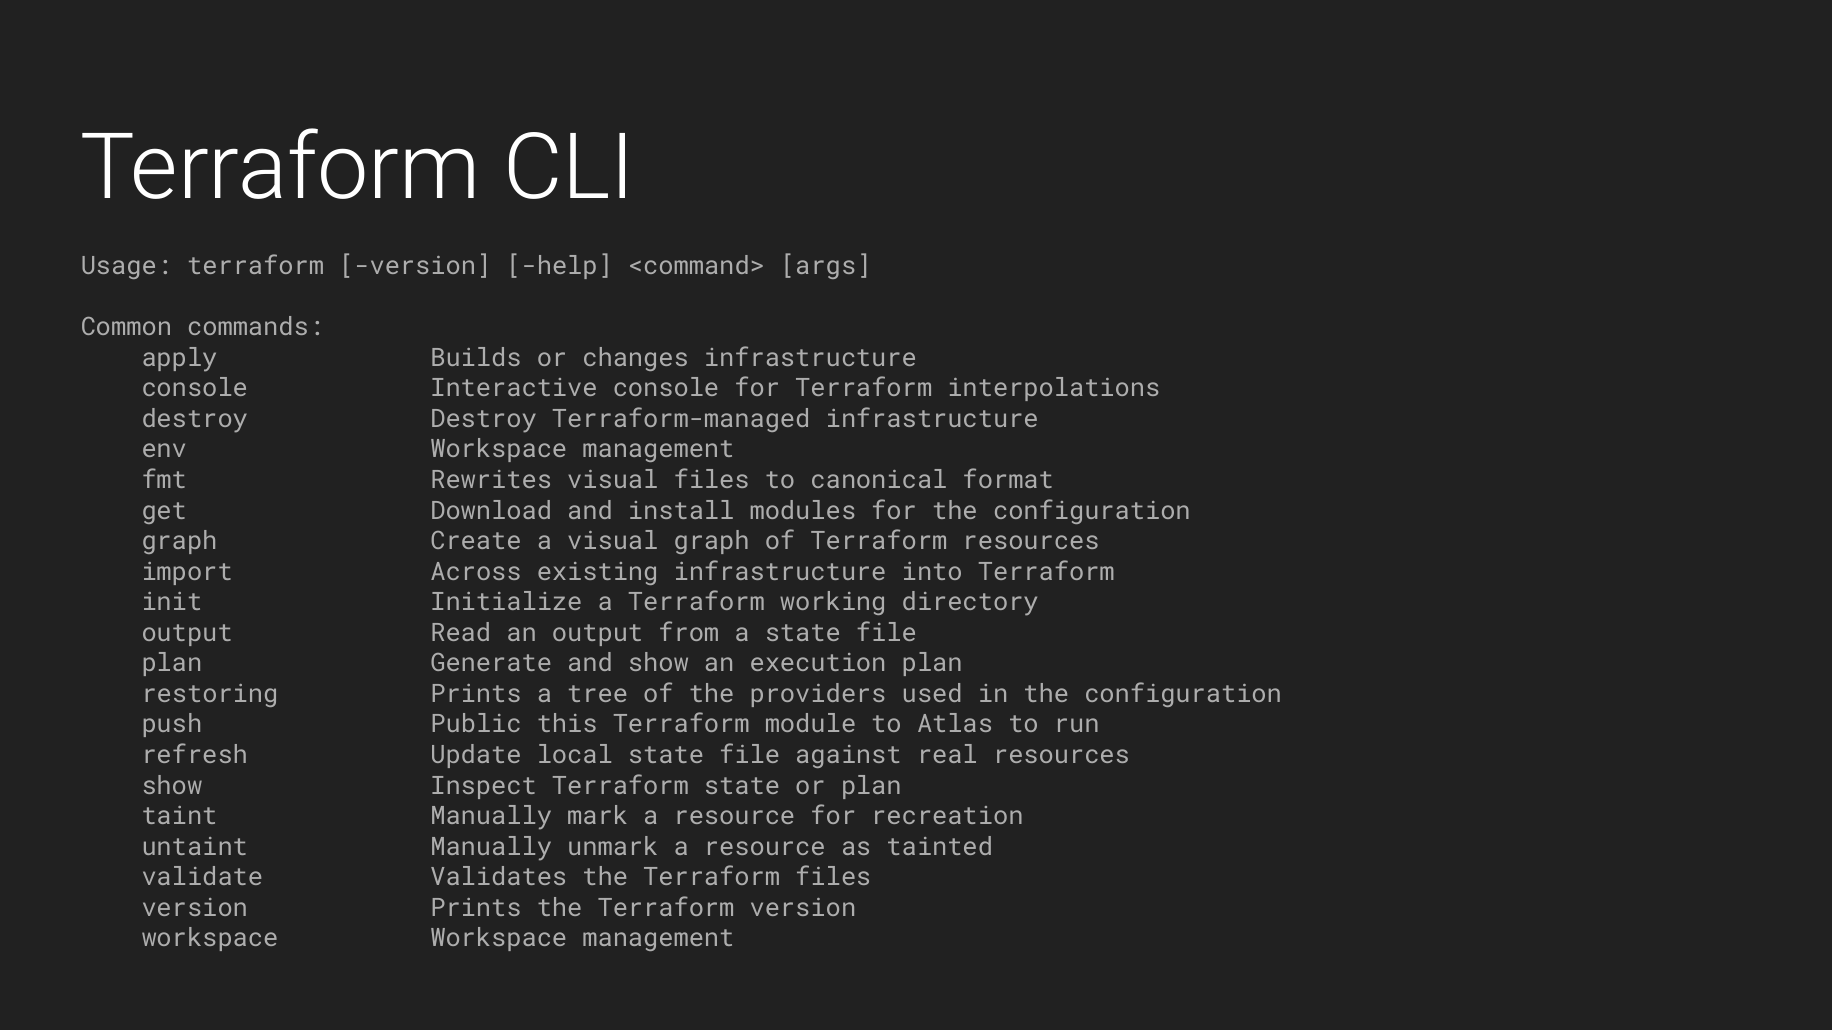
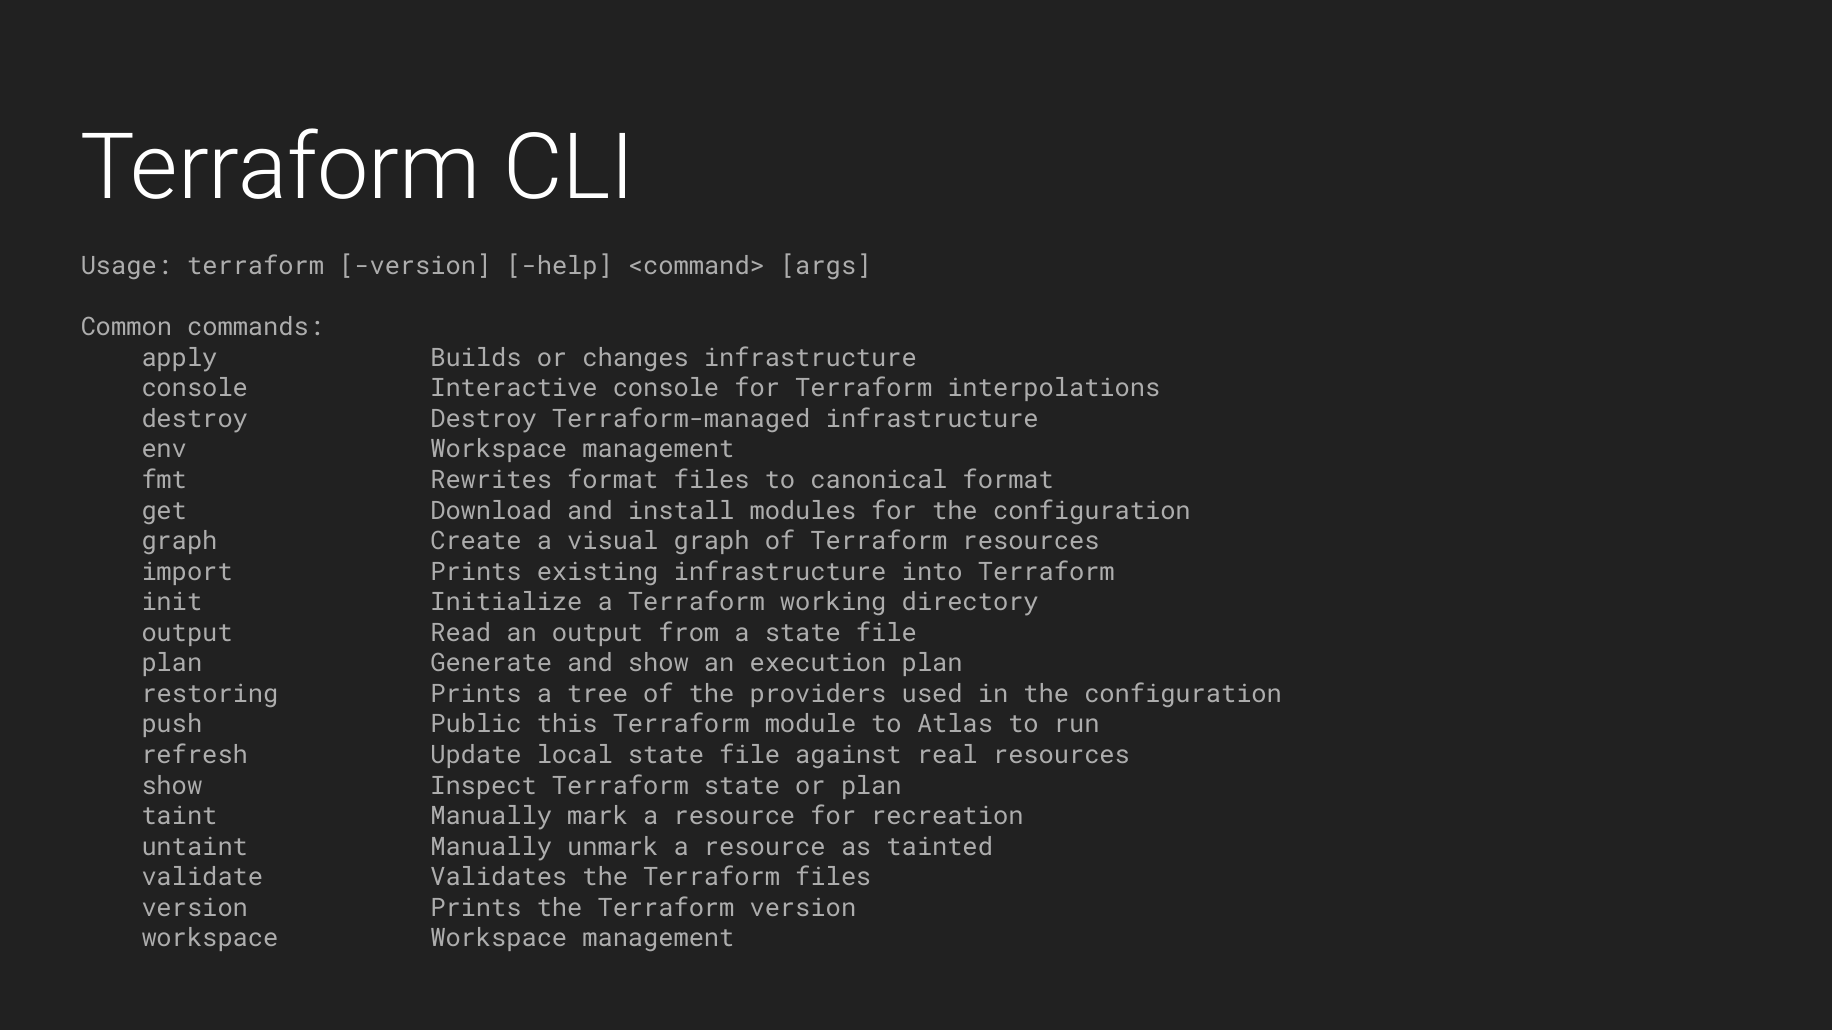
Rewrites visual: visual -> format (613, 480)
import Across: Across -> Prints (476, 572)
